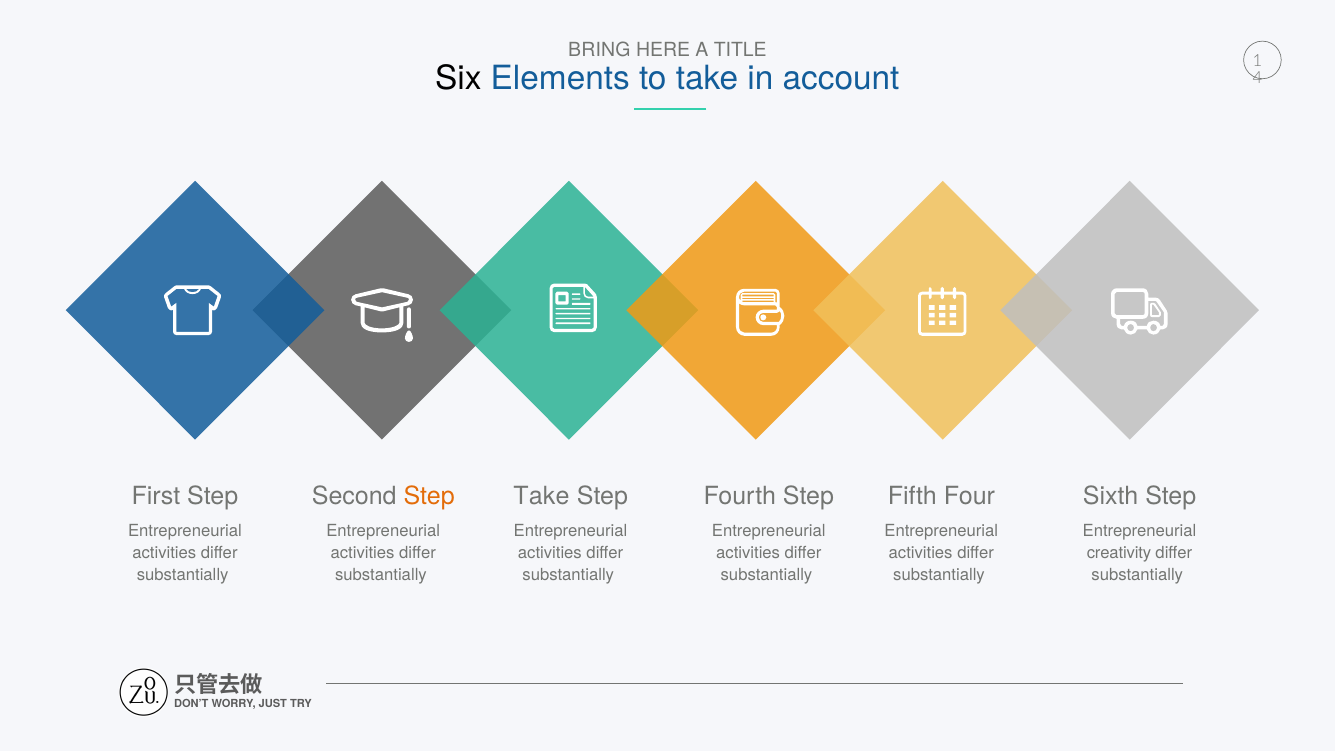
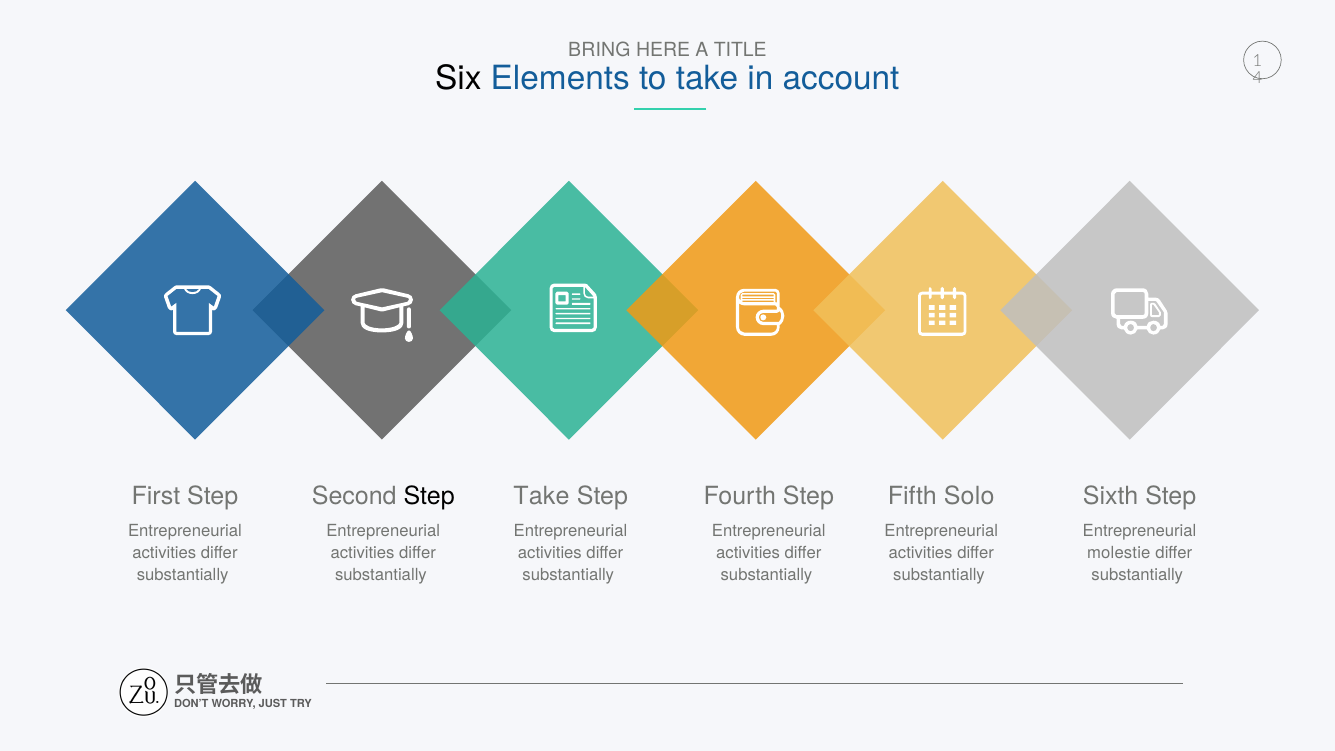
Step colour: orange -> black (429, 496)
Four: Four -> Solo (969, 496)
creativity: creativity -> molestie (1119, 553)
